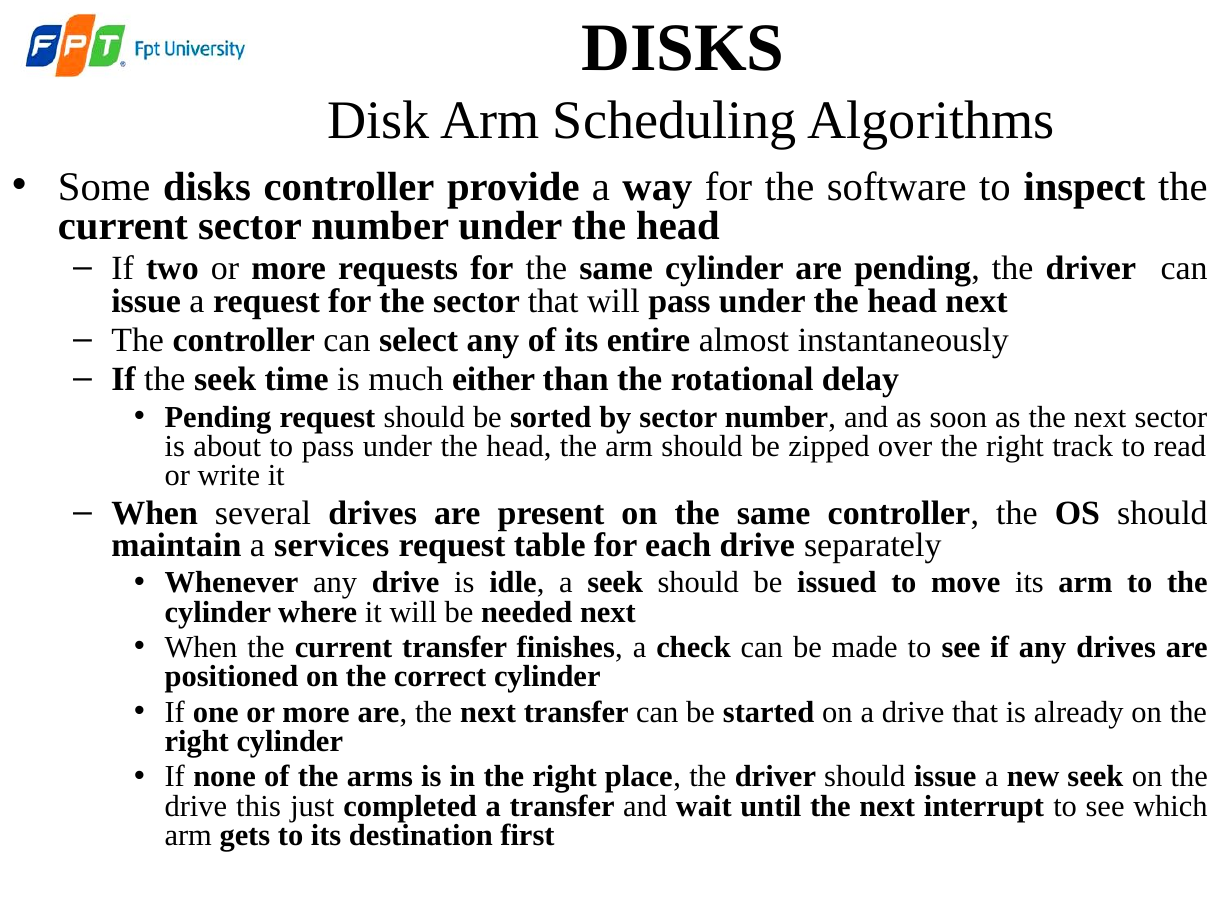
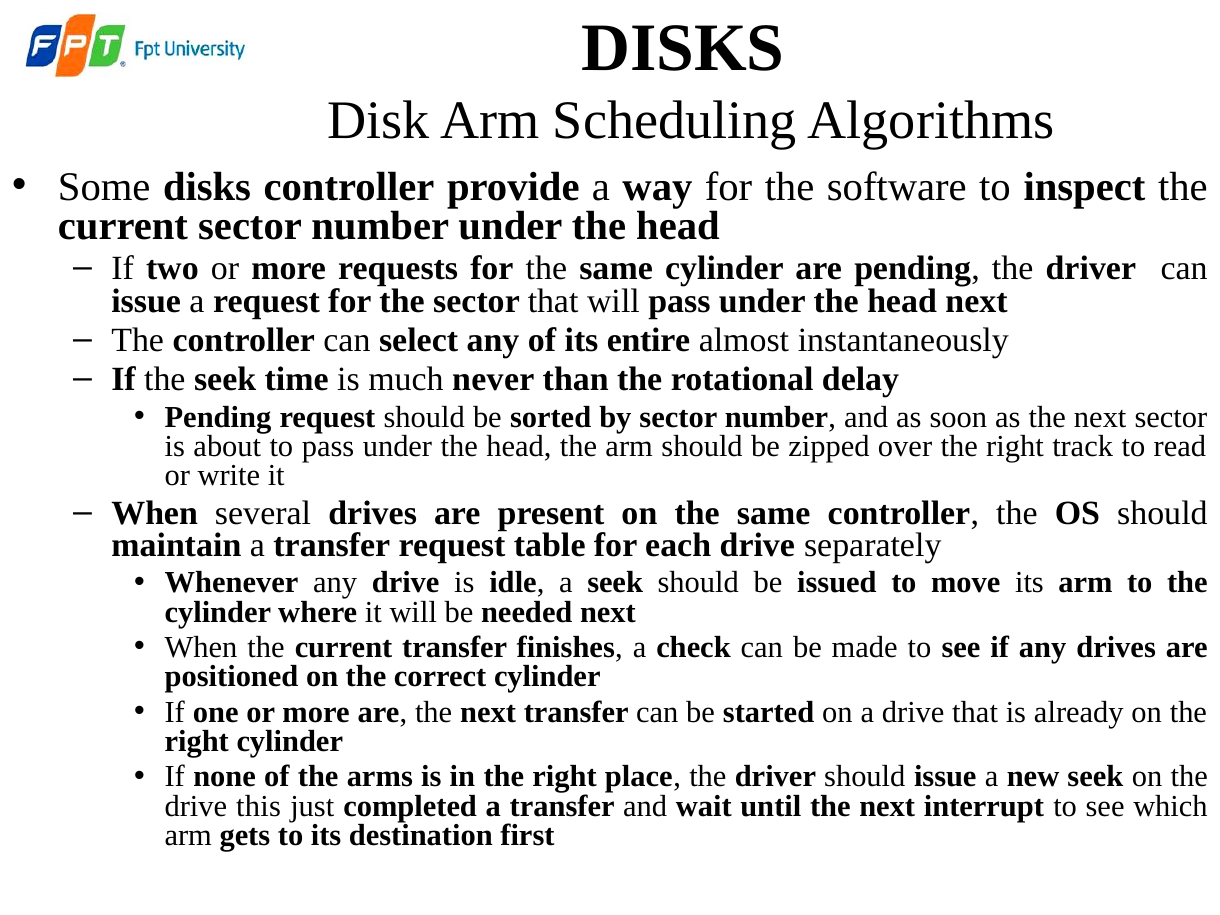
either: either -> never (493, 380)
maintain a services: services -> transfer (332, 546)
